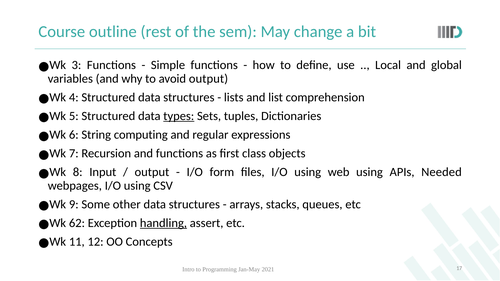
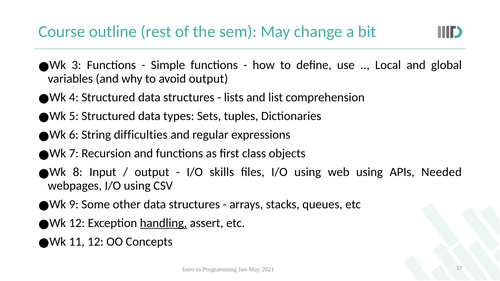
types underline: present -> none (179, 116)
computing: computing -> difficulties (141, 135)
form: form -> skills (222, 172)
62: 62 -> 12 (77, 223)
